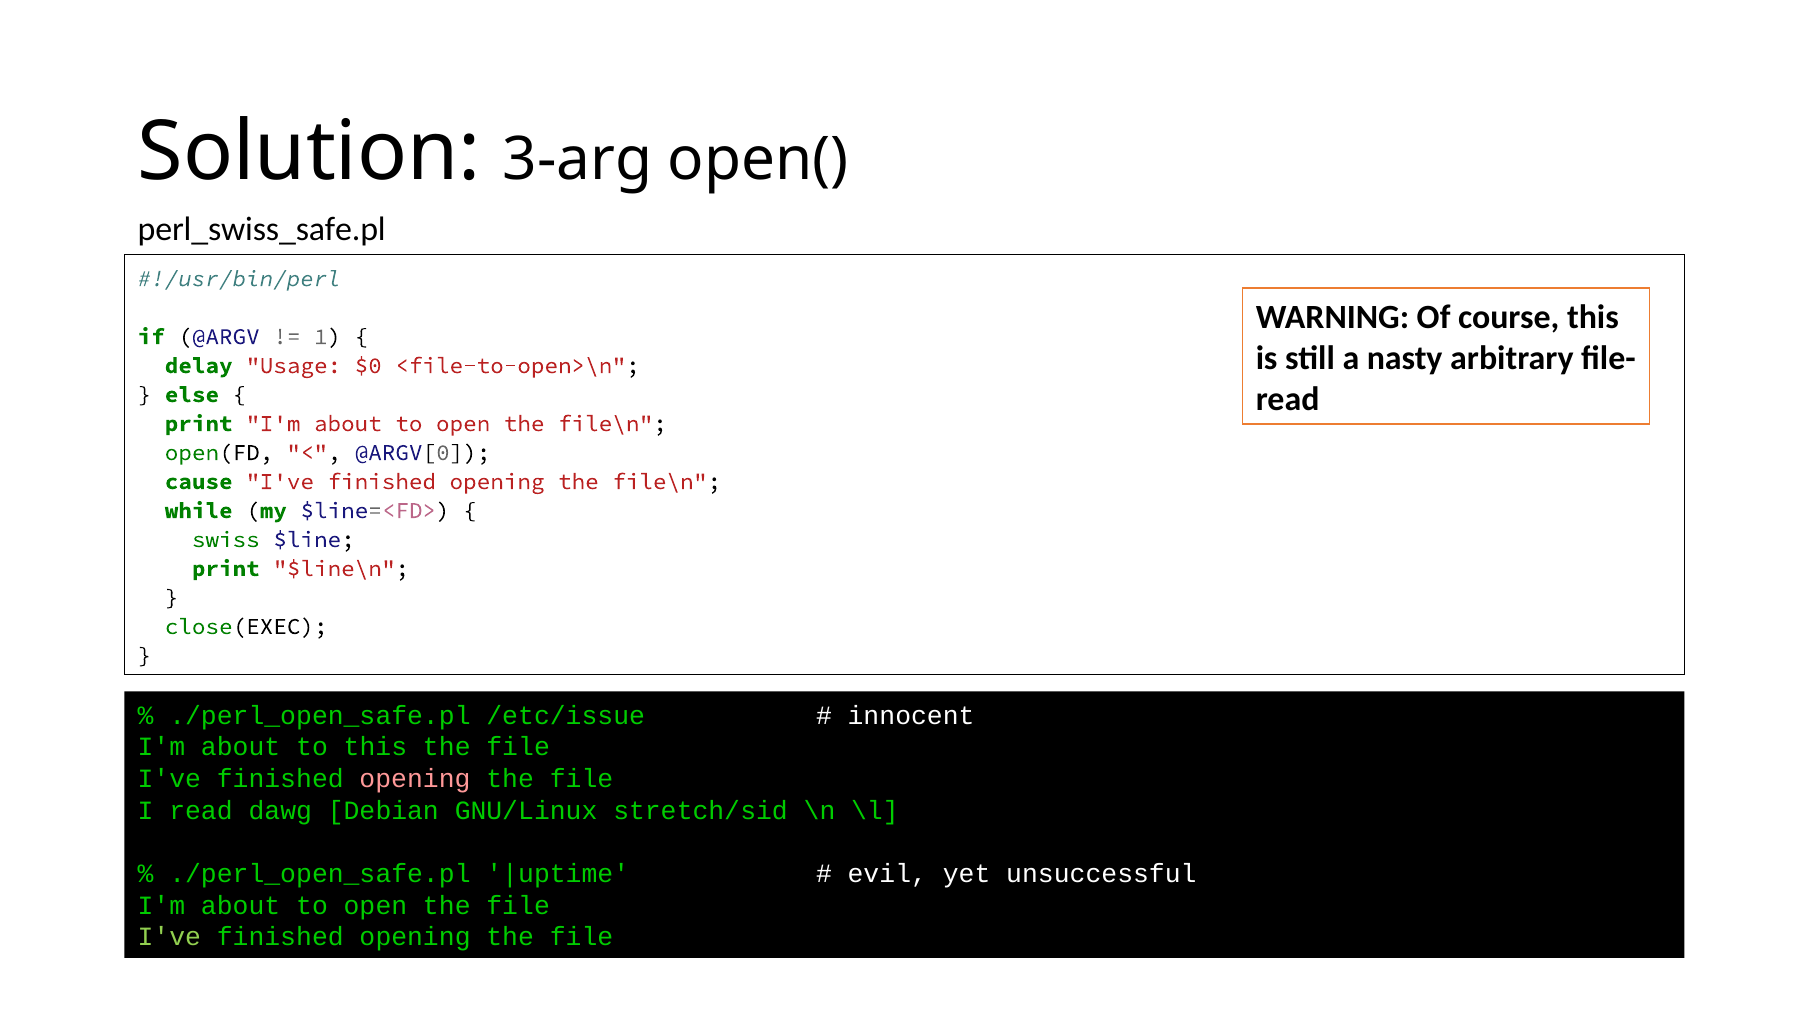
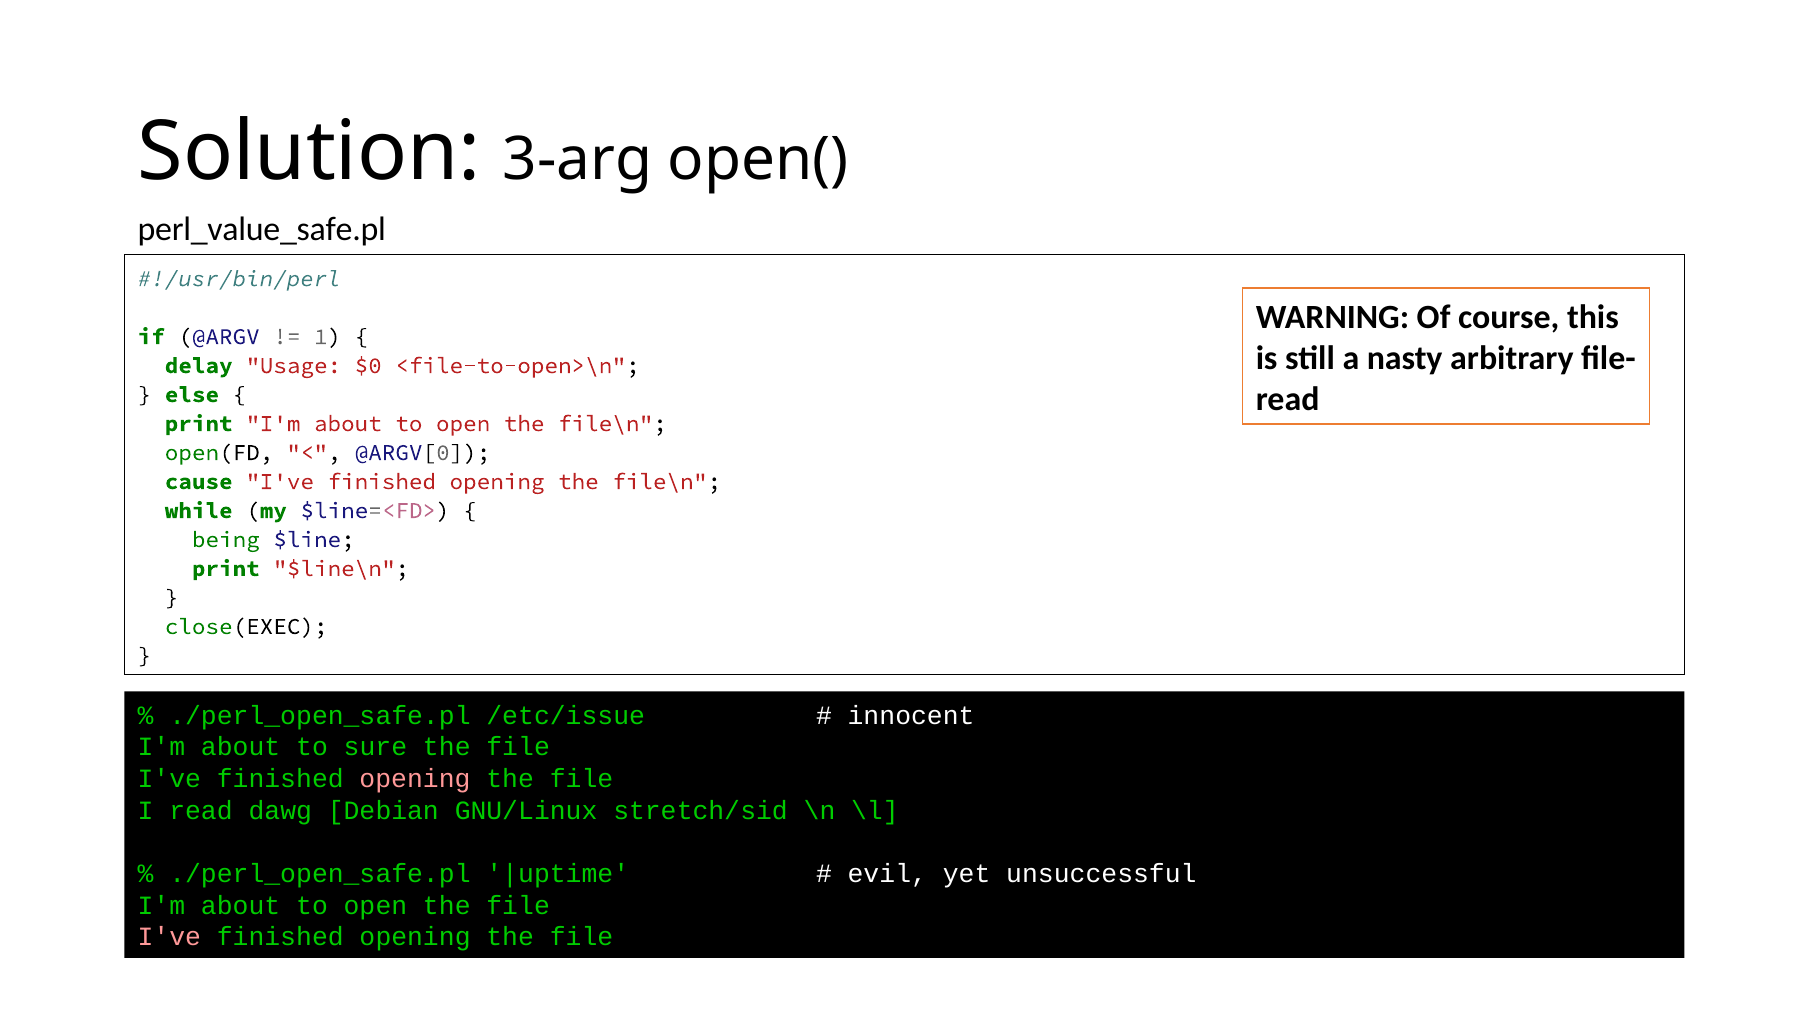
perl_swiss_safe.pl: perl_swiss_safe.pl -> perl_value_safe.pl (262, 230)
swiss: swiss -> being (226, 540)
to this: this -> sure (375, 748)
I've colour: light green -> pink (169, 938)
